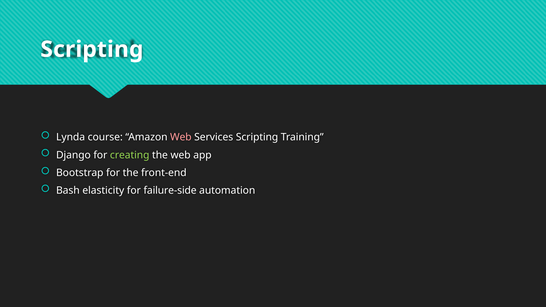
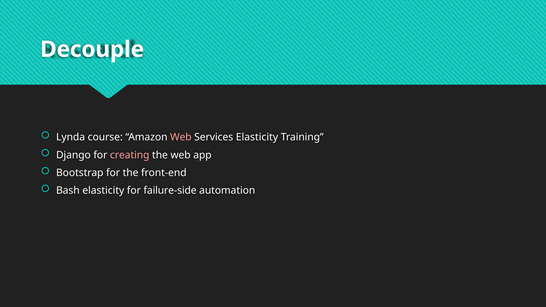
Scripting: Scripting -> Decouple (92, 49)
Services Scripting: Scripting -> Elasticity (257, 137)
creating colour: light green -> pink (130, 155)
